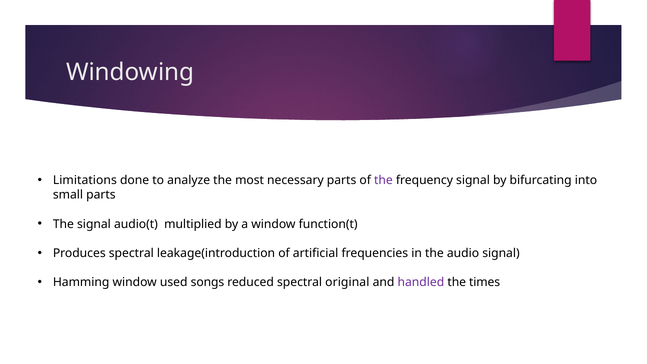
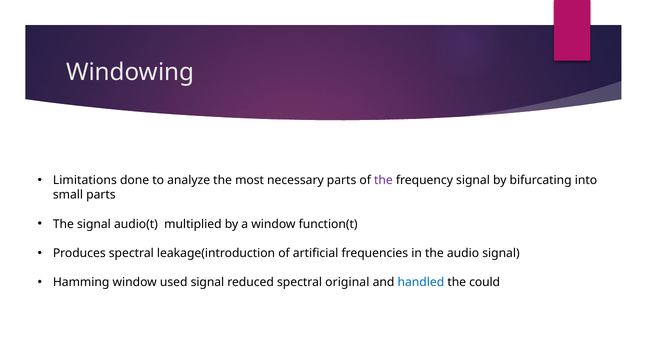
used songs: songs -> signal (207, 282)
handled colour: purple -> blue (421, 282)
times: times -> could (485, 282)
